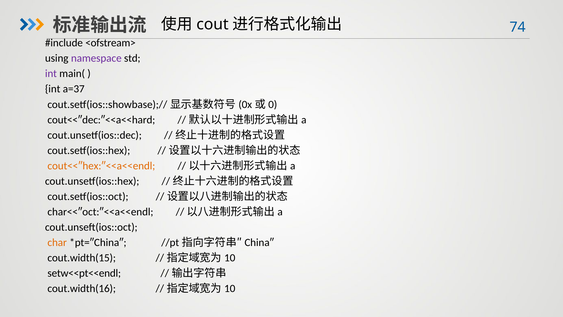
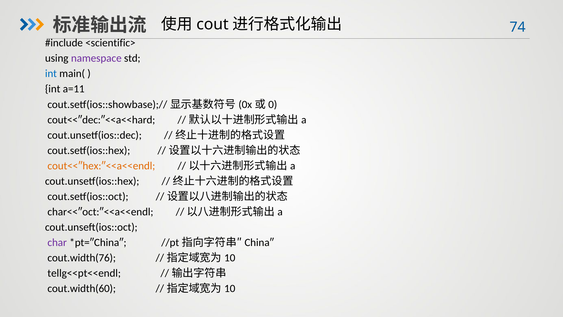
<ofstream>: <ofstream> -> <scientific> (110, 43)
int colour: purple -> blue (51, 74)
a=37: a=37 -> a=11 (74, 89)
char colour: orange -> purple (57, 242)
cout.width(15: cout.width(15 -> cout.width(76 (82, 258)
setw<<pt<<endl: setw<<pt<<endl -> tellg<<pt<<endl (84, 273)
cout.width(16: cout.width(16 -> cout.width(60 (82, 288)
